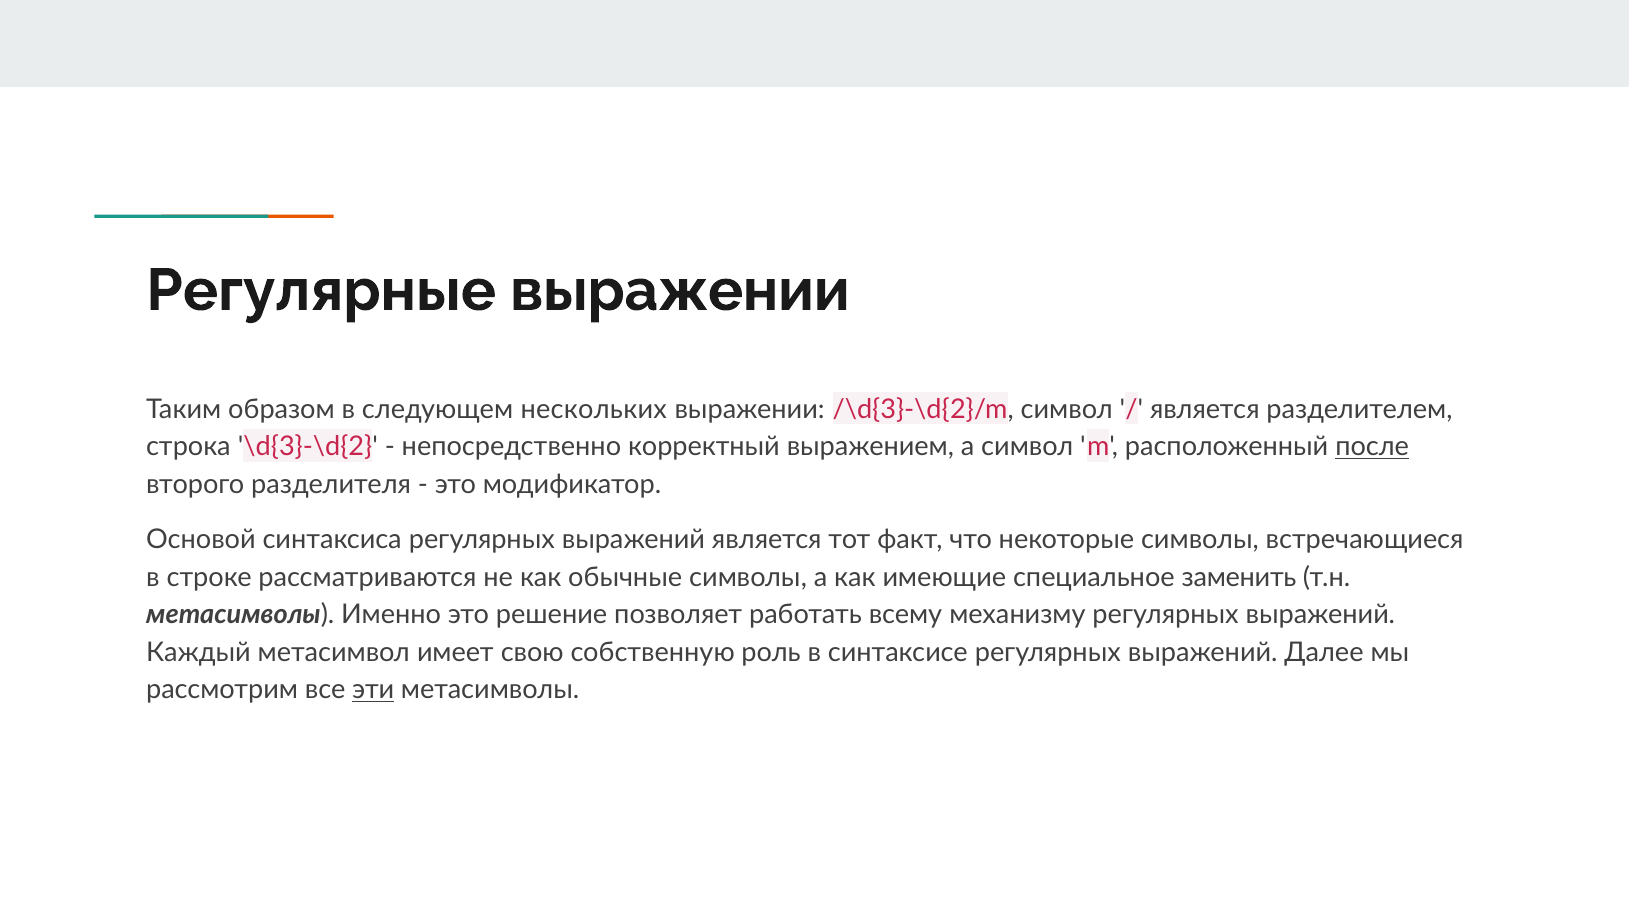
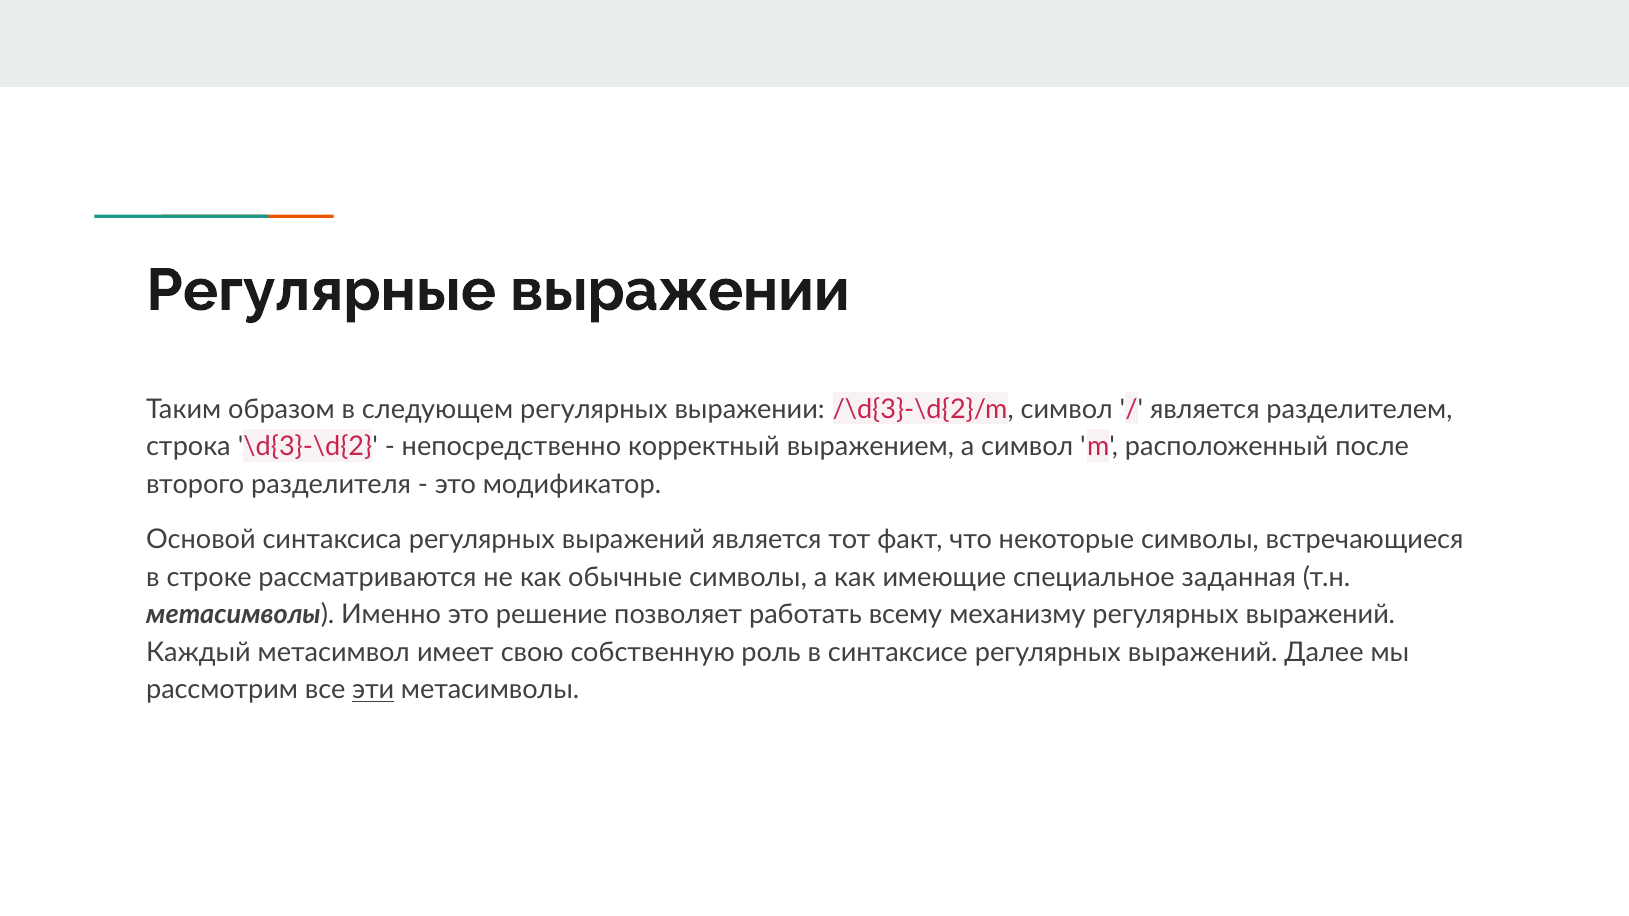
следующем нескольких: нескольких -> регулярных (594, 410)
после underline: present -> none (1372, 447)
заменить: заменить -> заданная (1239, 578)
